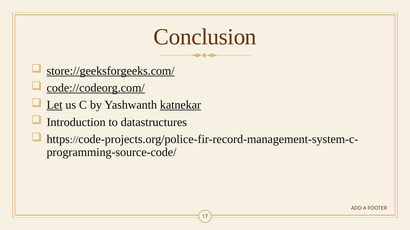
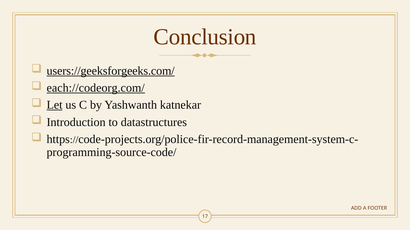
store://geeksforgeeks.com/: store://geeksforgeeks.com/ -> users://geeksforgeeks.com/ (111, 71)
code://codeorg.com/: code://codeorg.com/ -> each://codeorg.com/ (96, 88)
katnekar underline: present -> none (180, 105)
